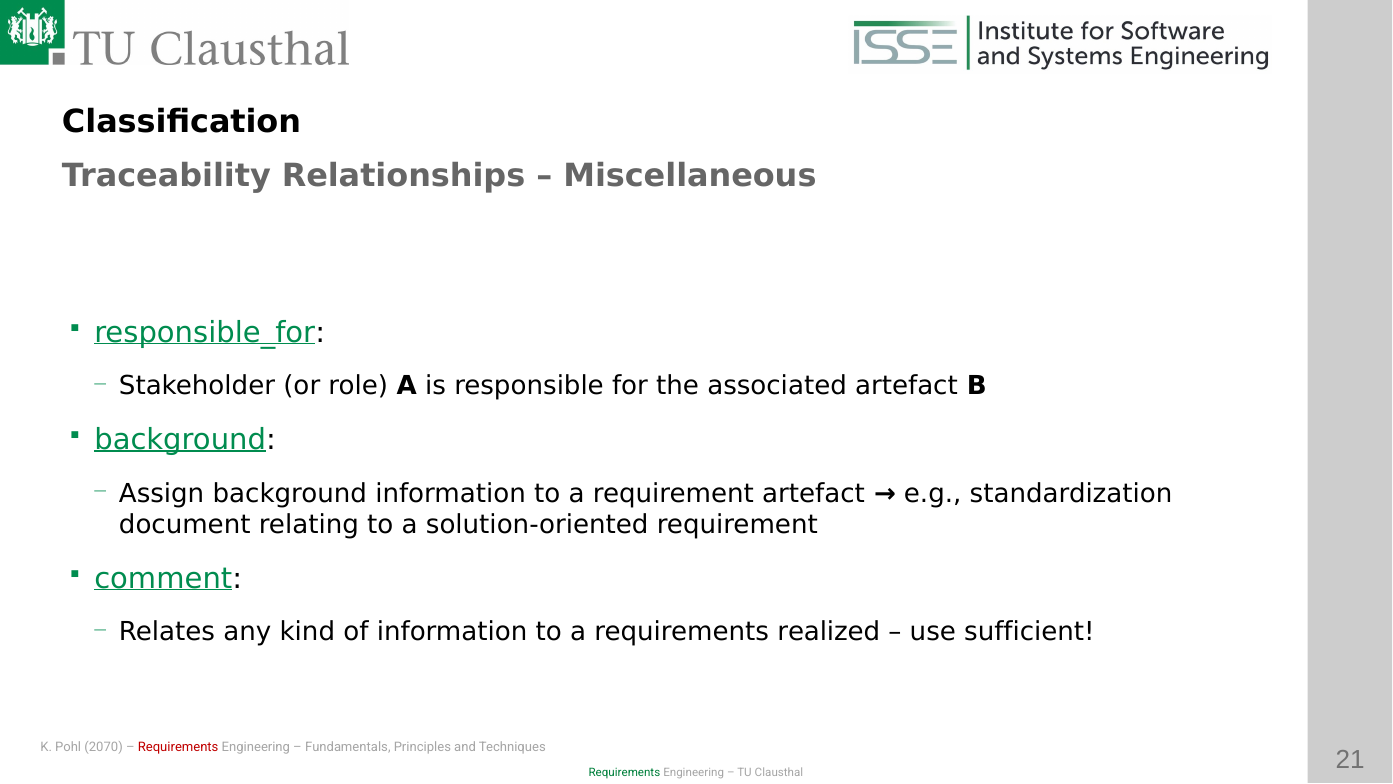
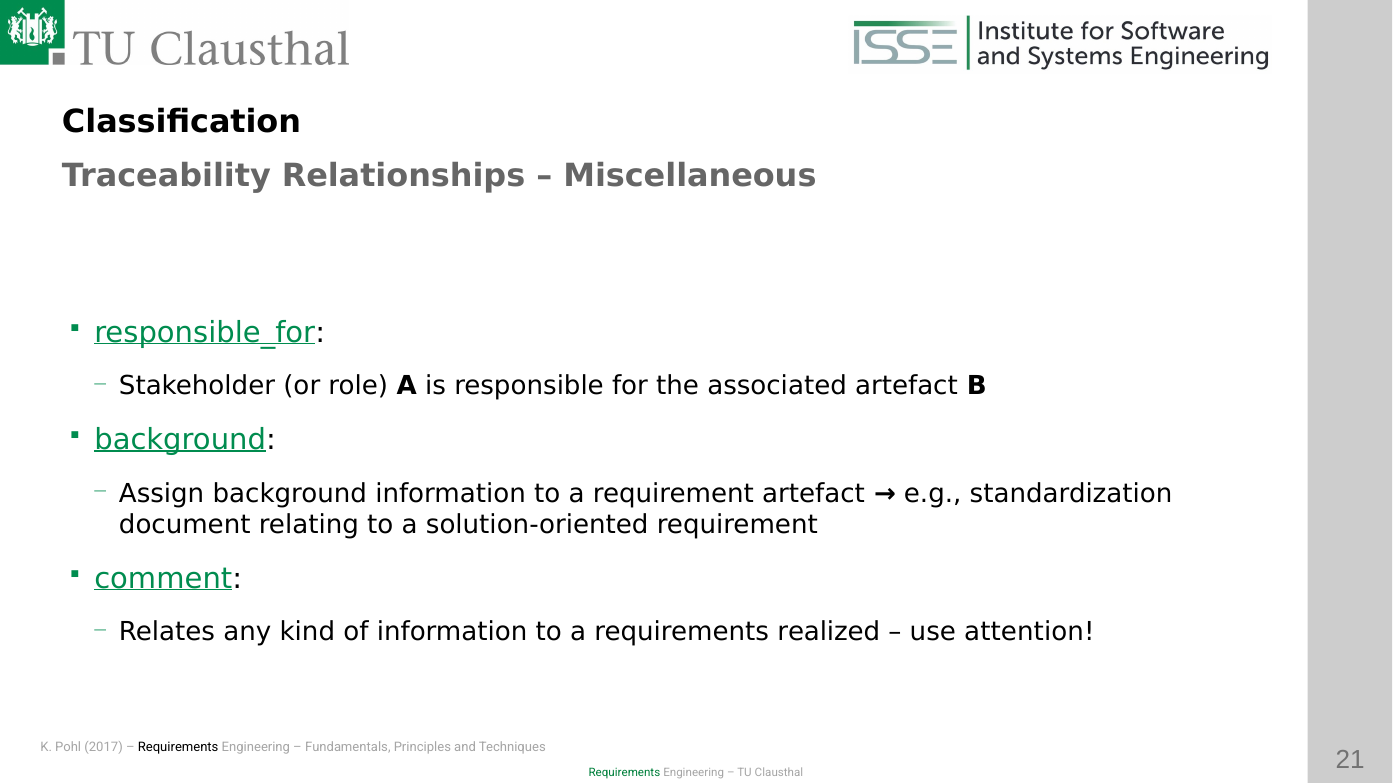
sufficient: sufficient -> attention (1029, 632)
2070: 2070 -> 2017 (104, 746)
Requirements colour: red -> black (178, 746)
